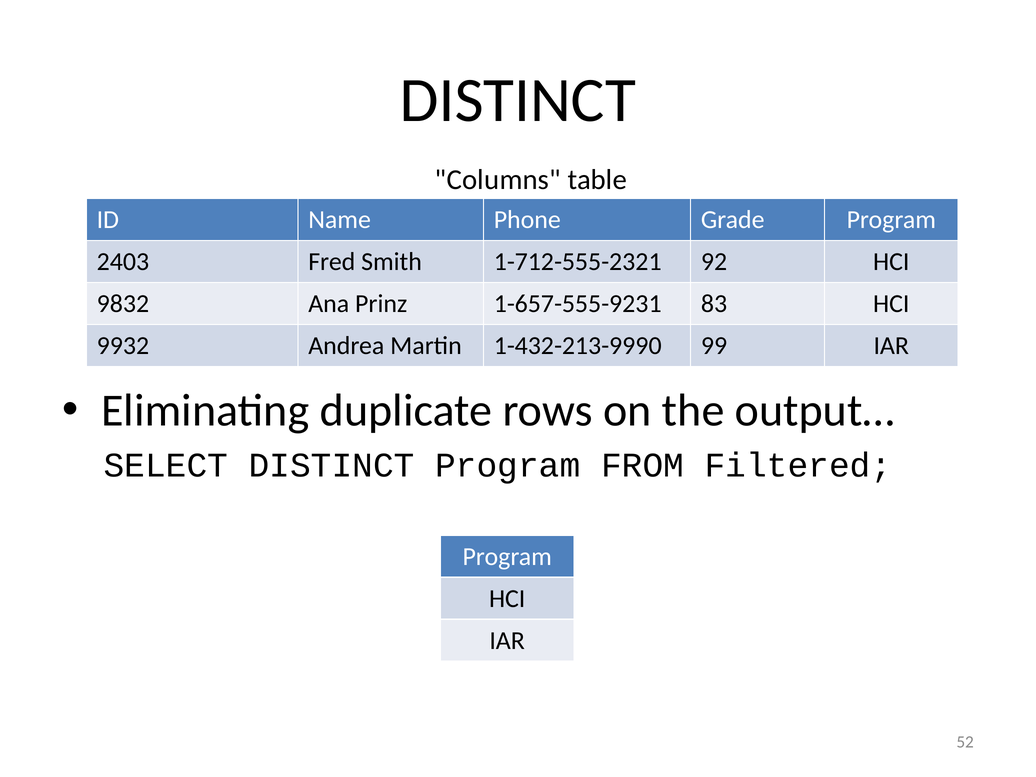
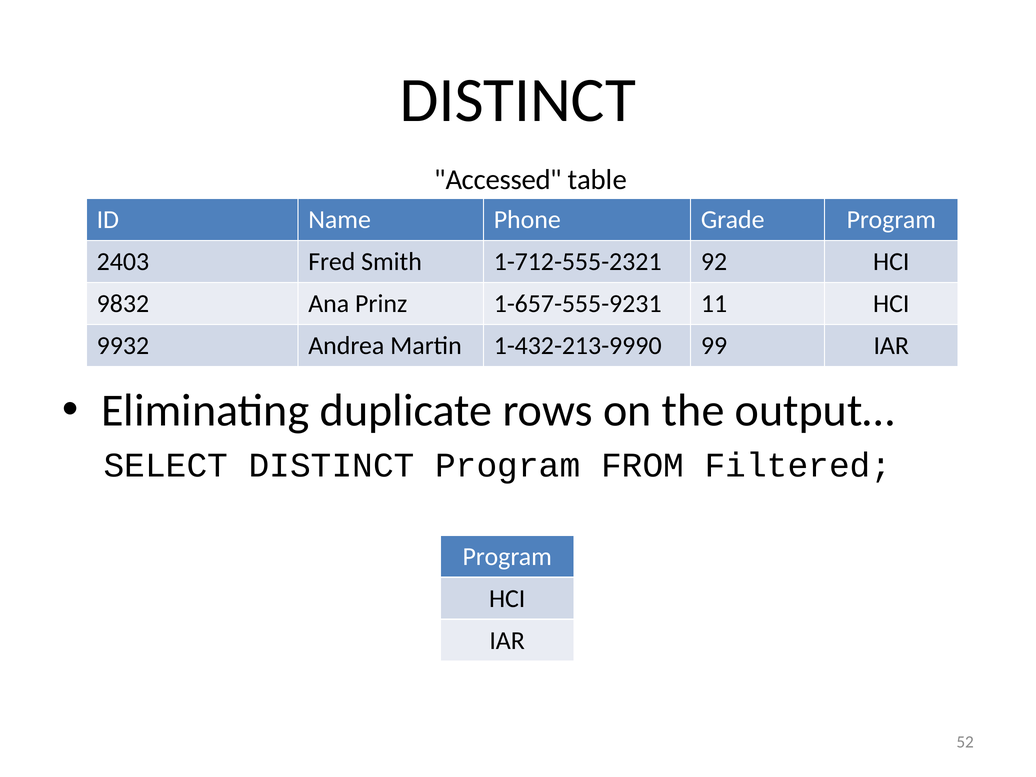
Columns: Columns -> Accessed (498, 180)
83: 83 -> 11 (714, 304)
